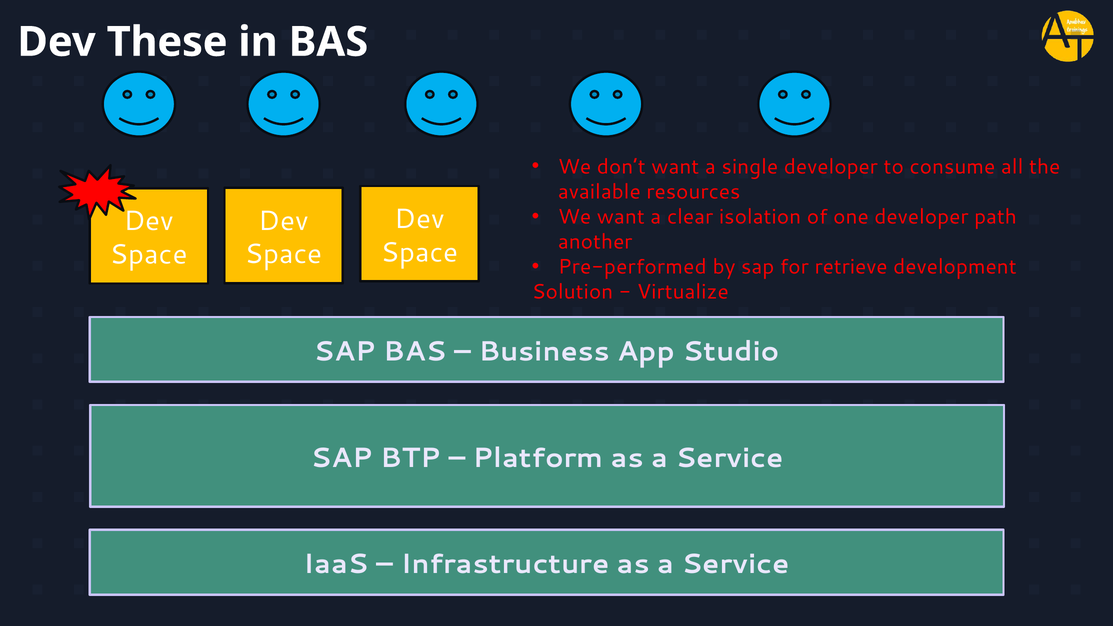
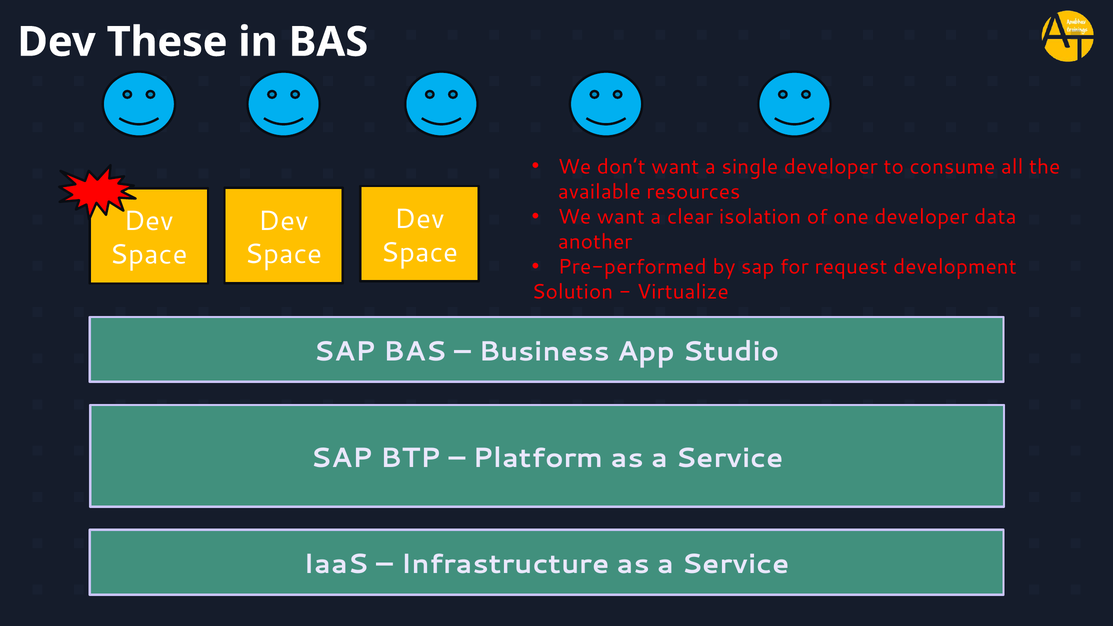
path: path -> data (995, 217)
retrieve: retrieve -> request (851, 267)
